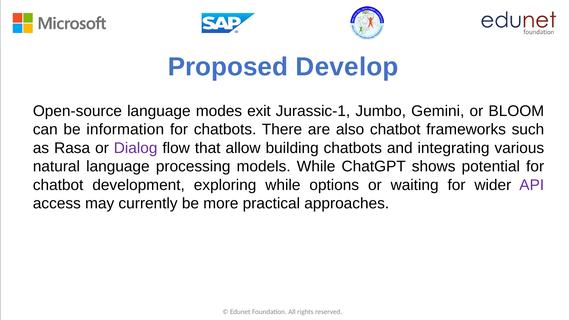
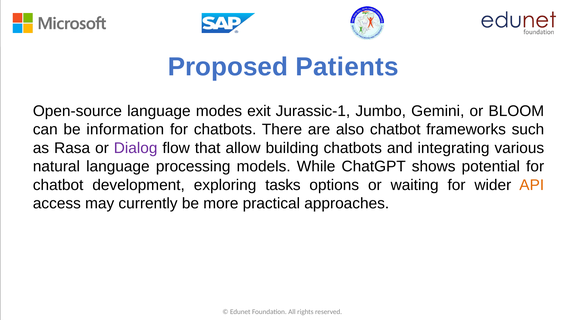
Develop: Develop -> Patients (347, 67)
exploring while: while -> tasks (283, 185)
API colour: purple -> orange (532, 185)
